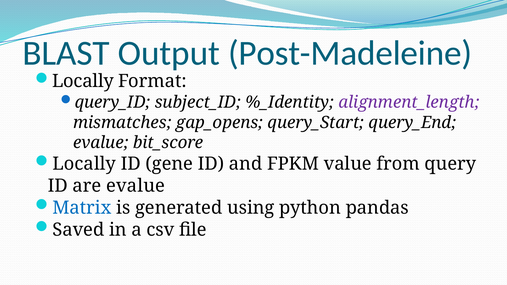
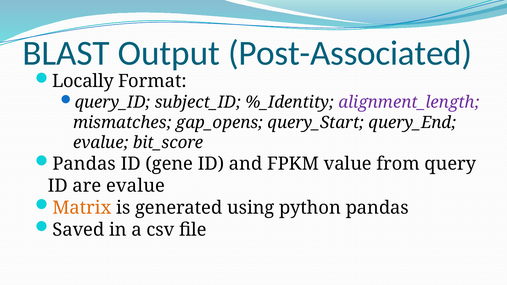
Post-Madeleine: Post-Madeleine -> Post-Associated (350, 53)
Locally: Locally -> Pandas (84, 164)
Matrix colour: blue -> orange (82, 208)
